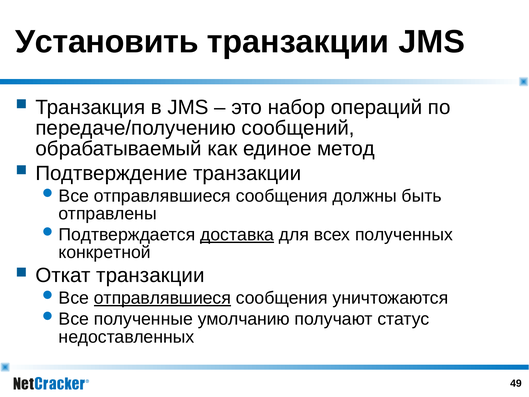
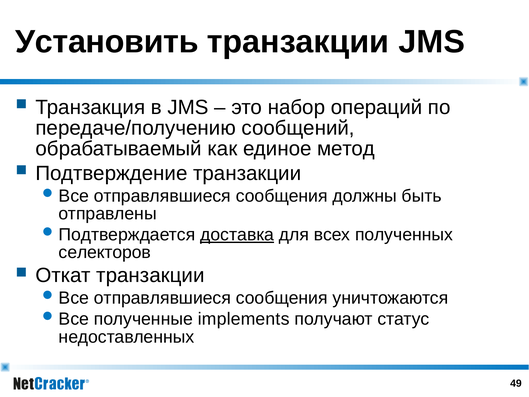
конкретной: конкретной -> селекторов (105, 252)
отправлявшиеся underline: present -> none (162, 298)
умолчанию: умолчанию -> implements (244, 319)
